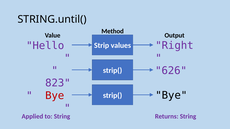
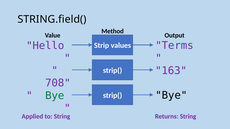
STRING.until(: STRING.until( -> STRING.field( (52, 19)
Right: Right -> Terms (175, 46)
626: 626 -> 163 (171, 71)
823: 823 -> 708 (58, 83)
Bye colour: red -> green (55, 96)
